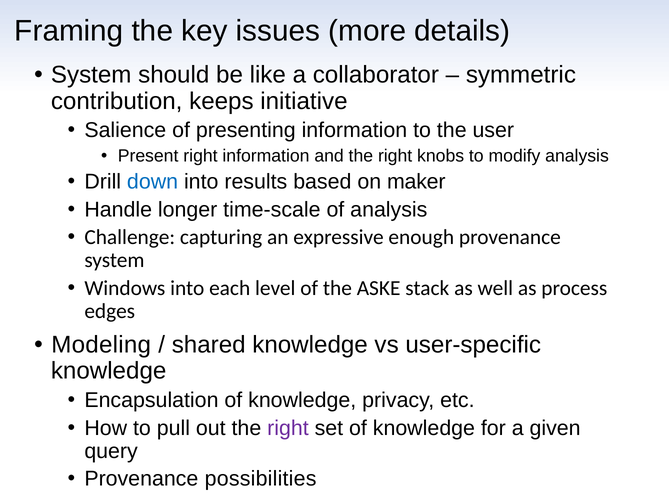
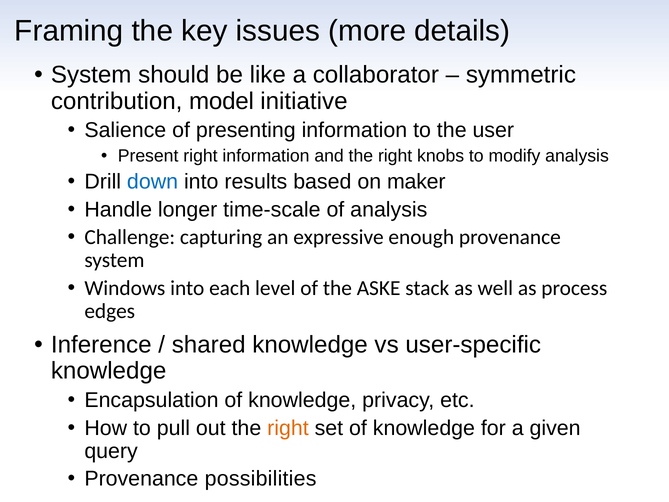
keeps: keeps -> model (222, 101)
Modeling: Modeling -> Inference (101, 345)
right colour: purple -> orange (288, 428)
